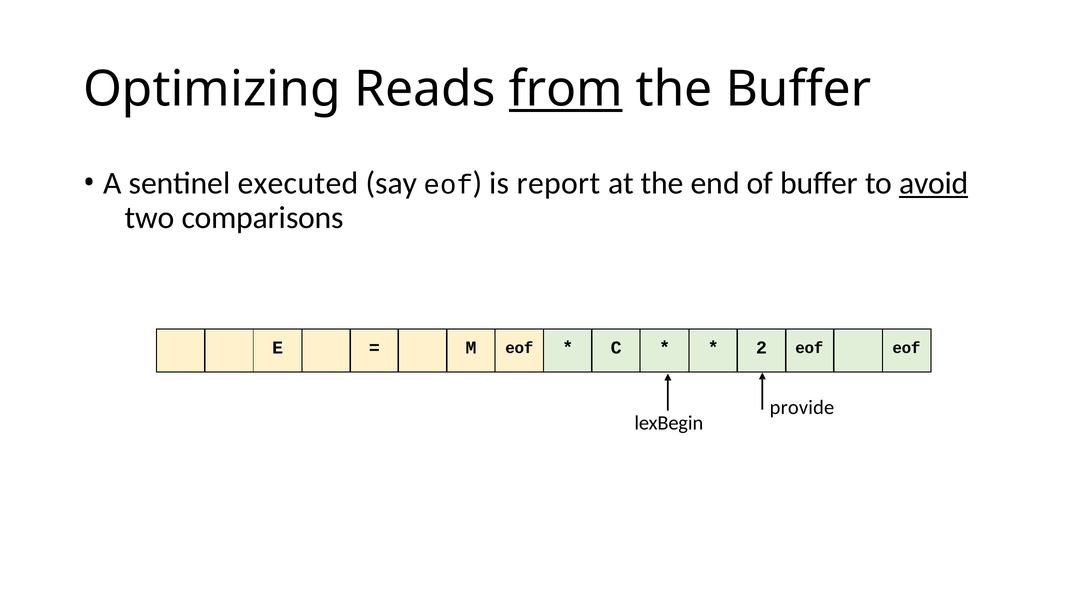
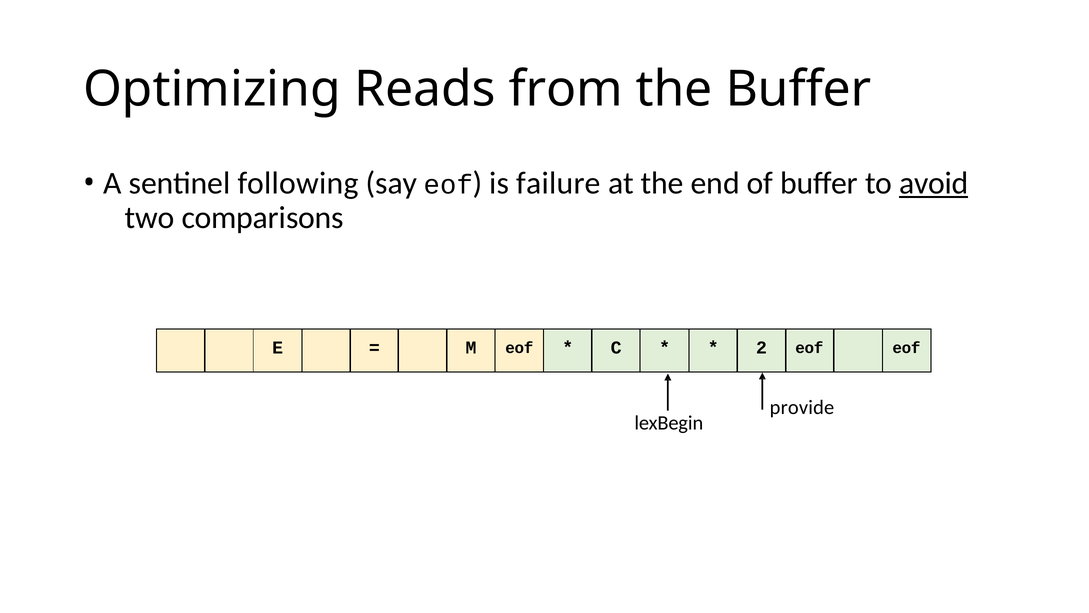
from underline: present -> none (566, 89)
executed: executed -> following (298, 183)
report: report -> failure (558, 183)
